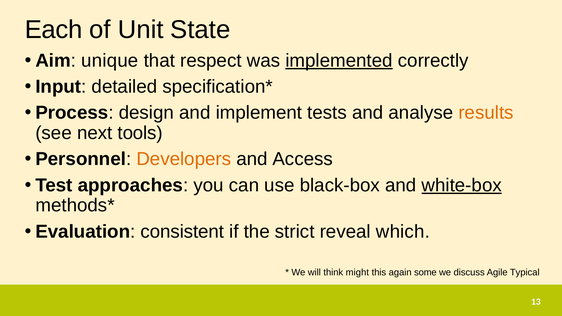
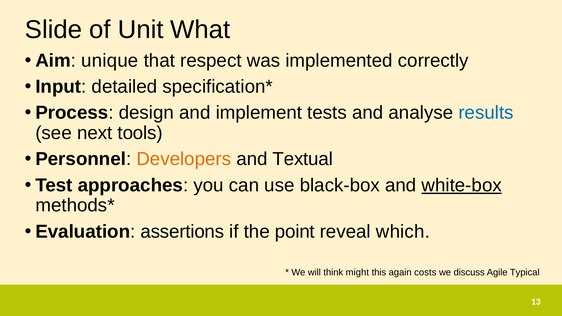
Each: Each -> Slide (53, 30)
State: State -> What (200, 30)
implemented underline: present -> none (339, 61)
results colour: orange -> blue (486, 113)
Access: Access -> Textual (303, 159)
consistent: consistent -> assertions (182, 232)
strict: strict -> point (295, 232)
some: some -> costs (425, 272)
